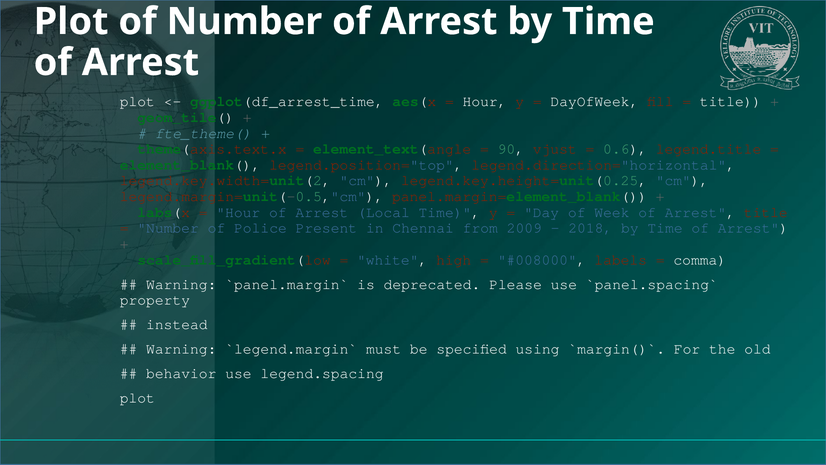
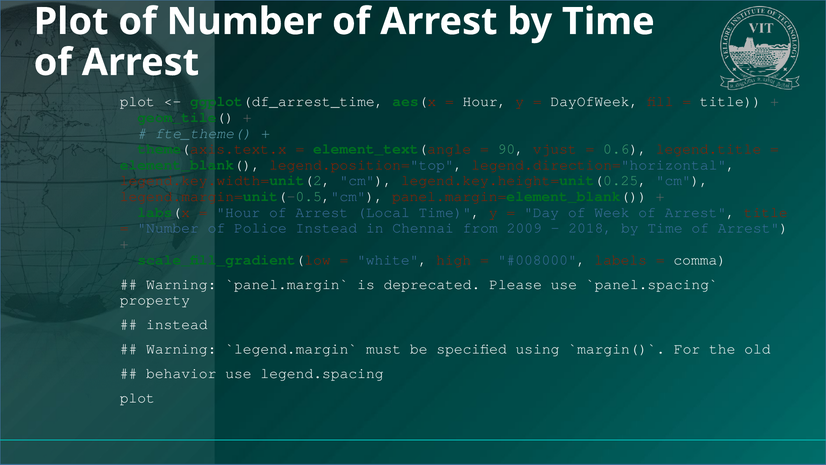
Police Present: Present -> Instead (326, 228)
